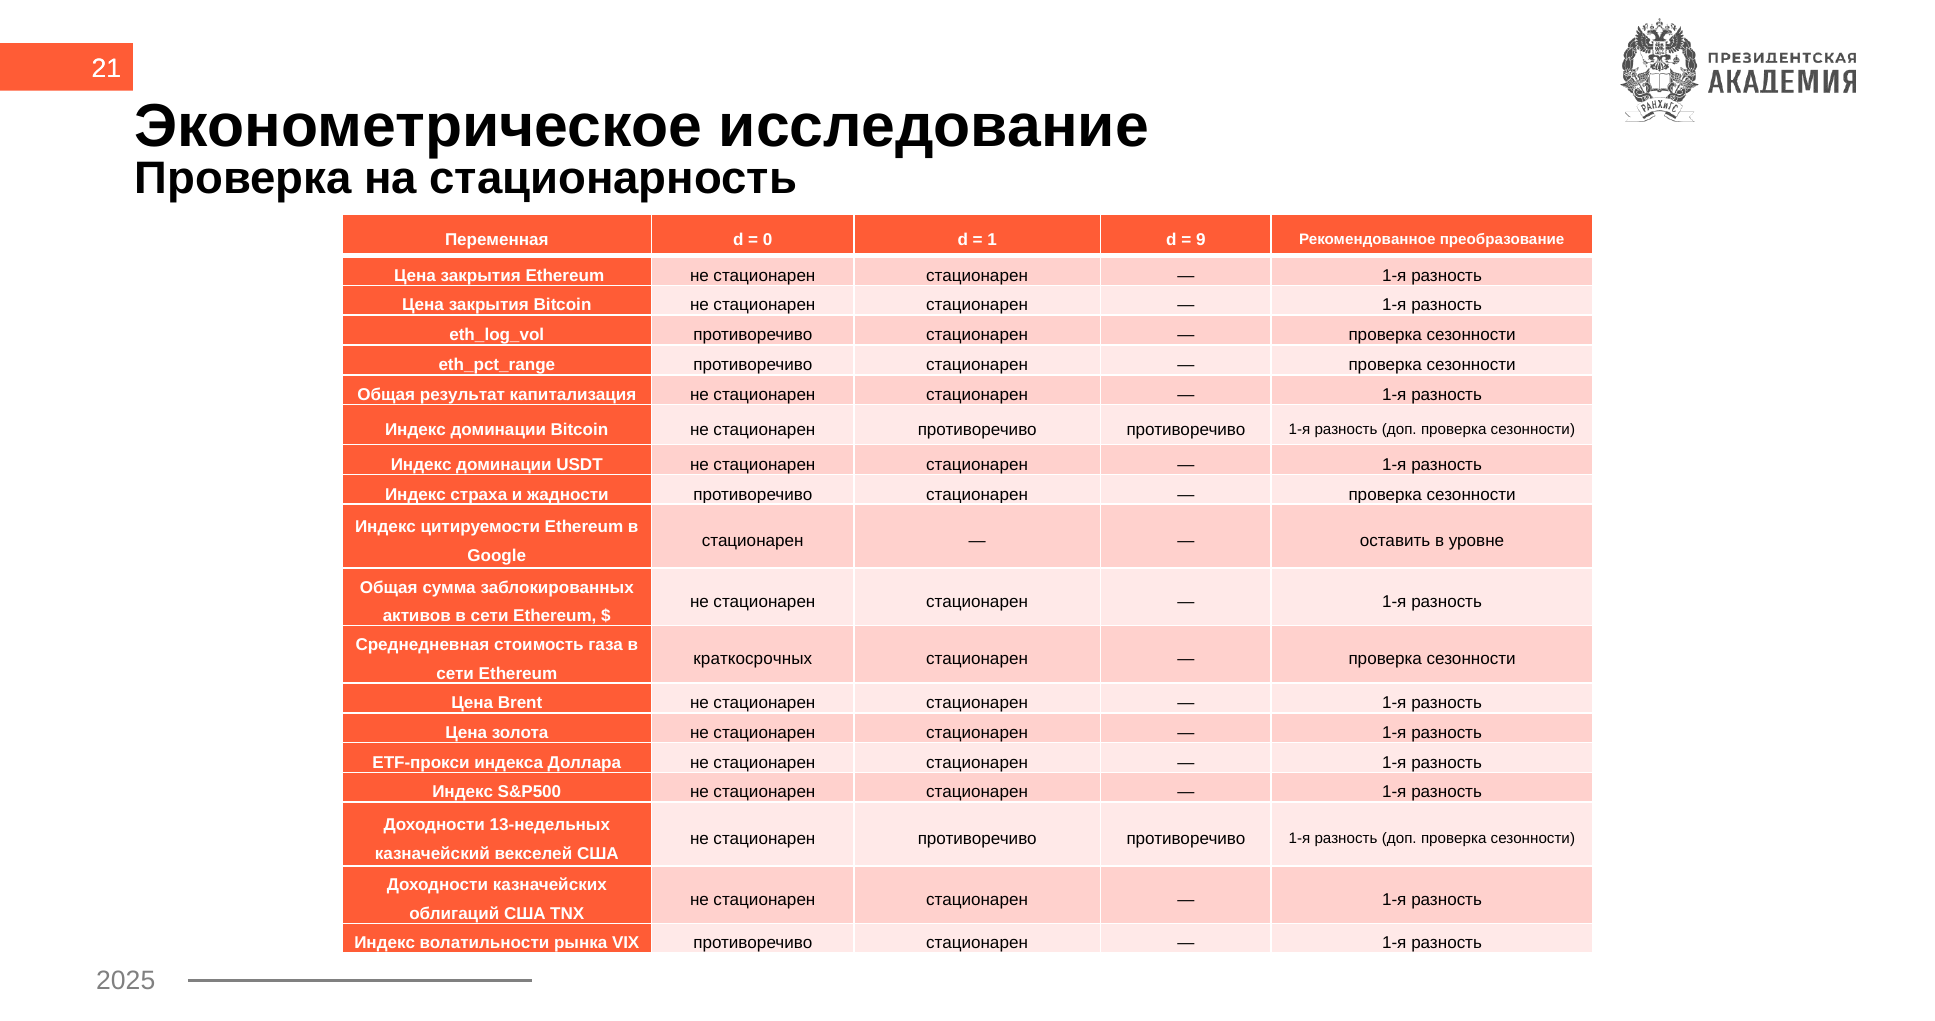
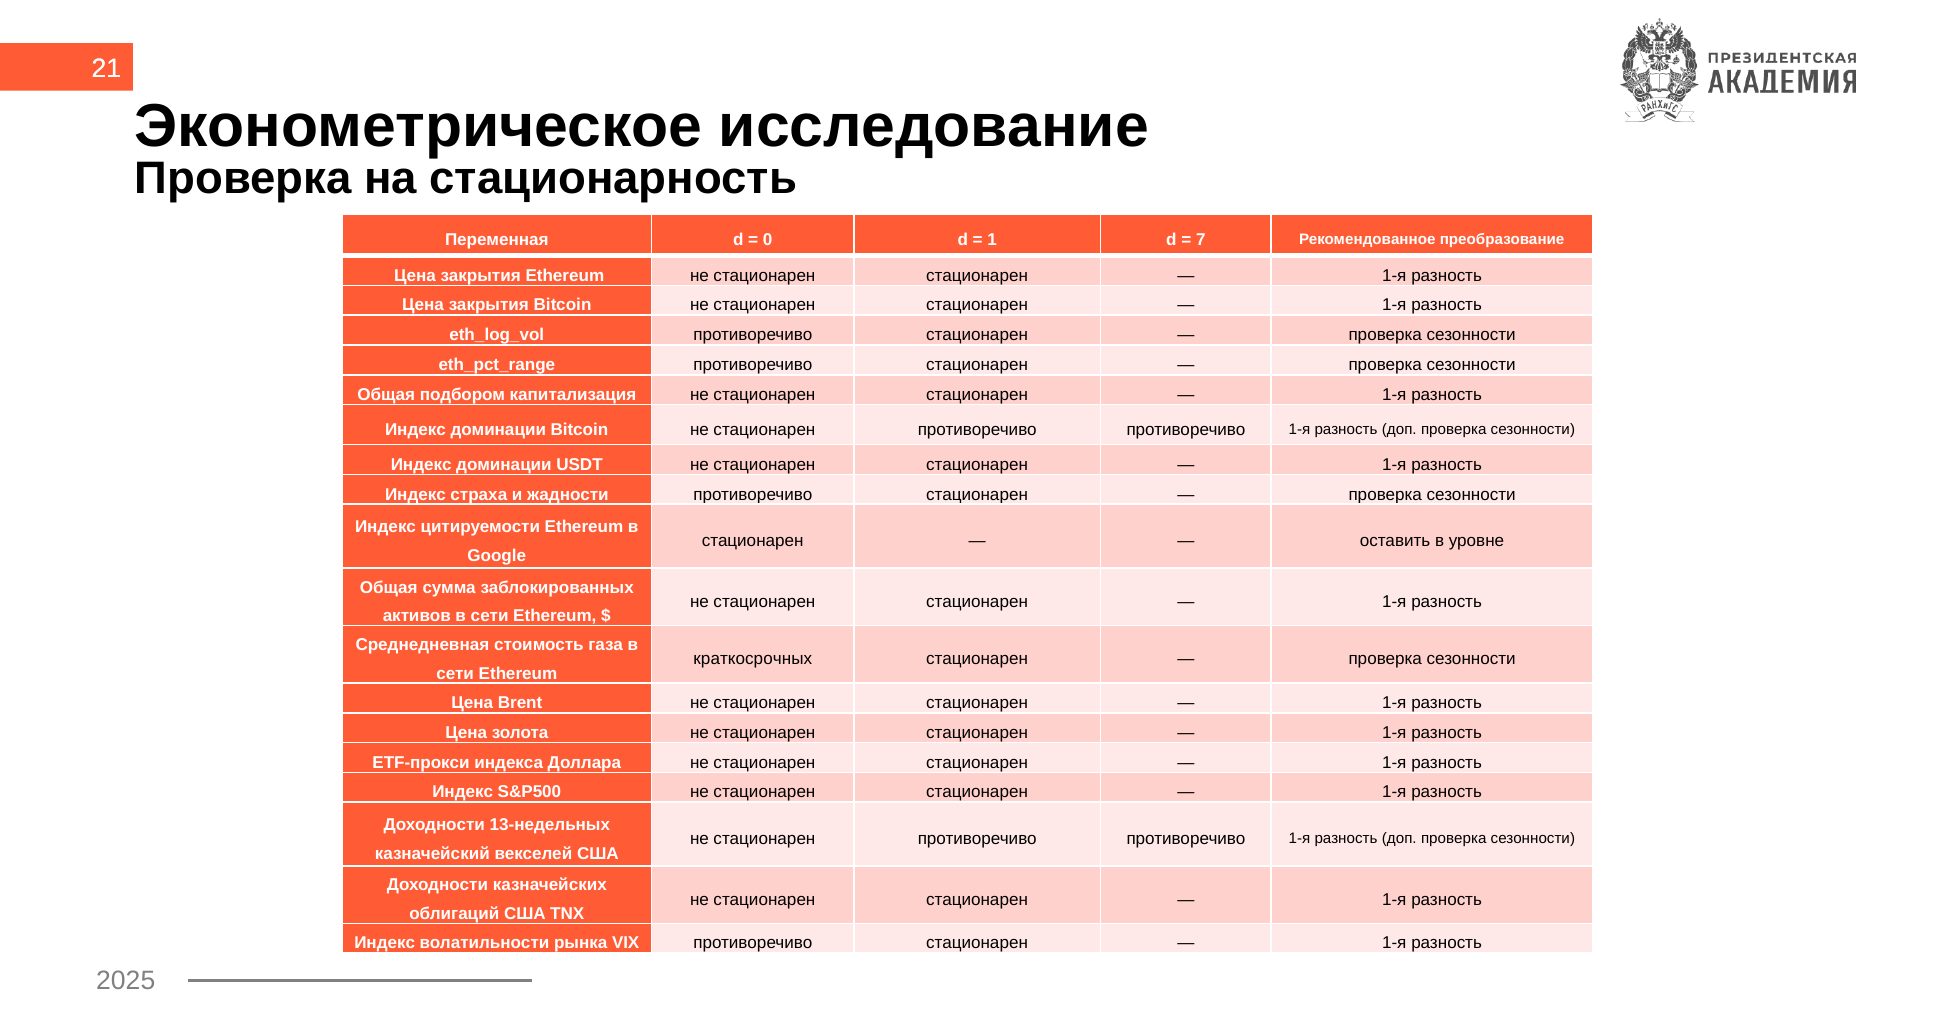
9: 9 -> 7 (1201, 240)
результат: результат -> подбором (462, 395)
